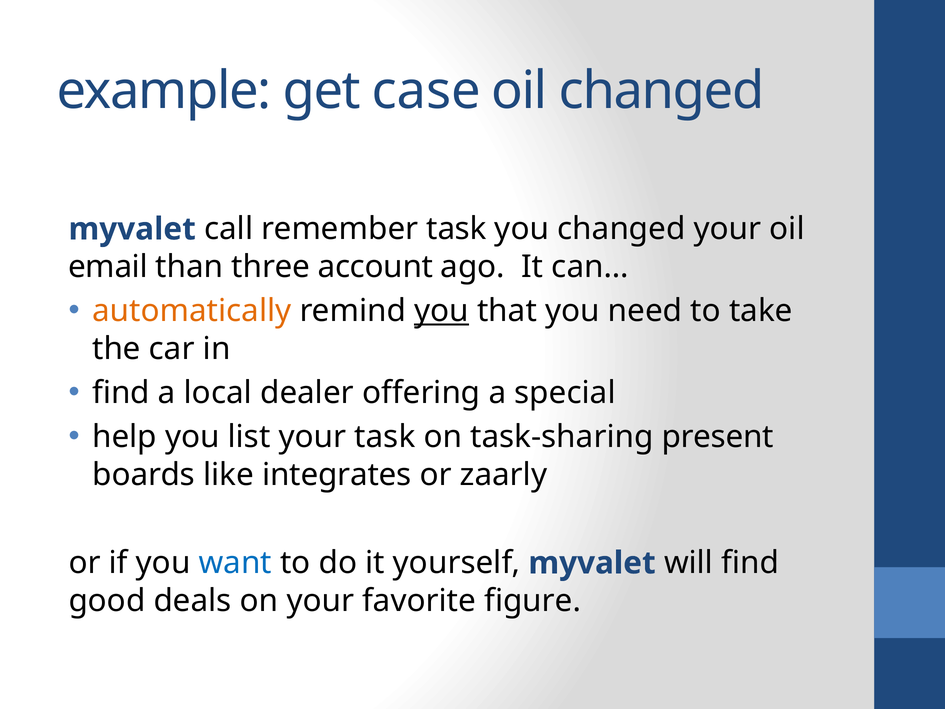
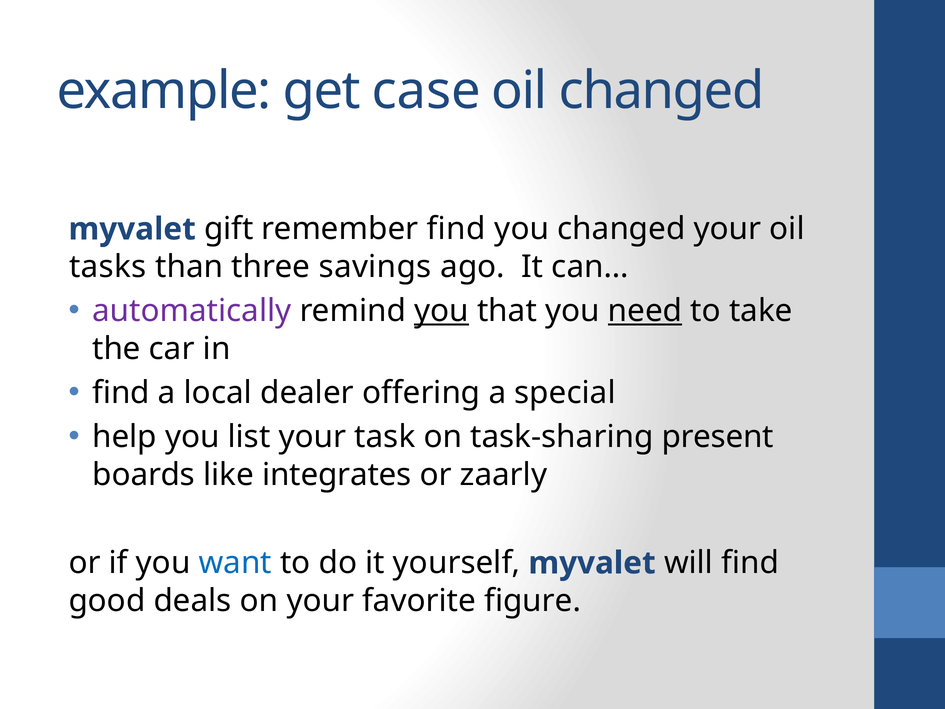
call: call -> gift (229, 229)
remember task: task -> find (456, 229)
email: email -> tasks (108, 267)
account: account -> savings (375, 267)
automatically colour: orange -> purple (192, 311)
need underline: none -> present (645, 311)
